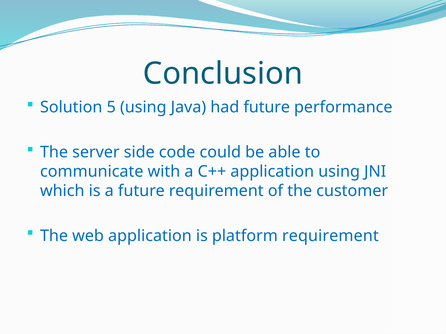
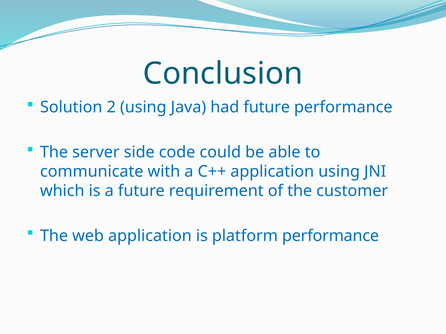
5: 5 -> 2 (111, 107)
platform requirement: requirement -> performance (331, 236)
